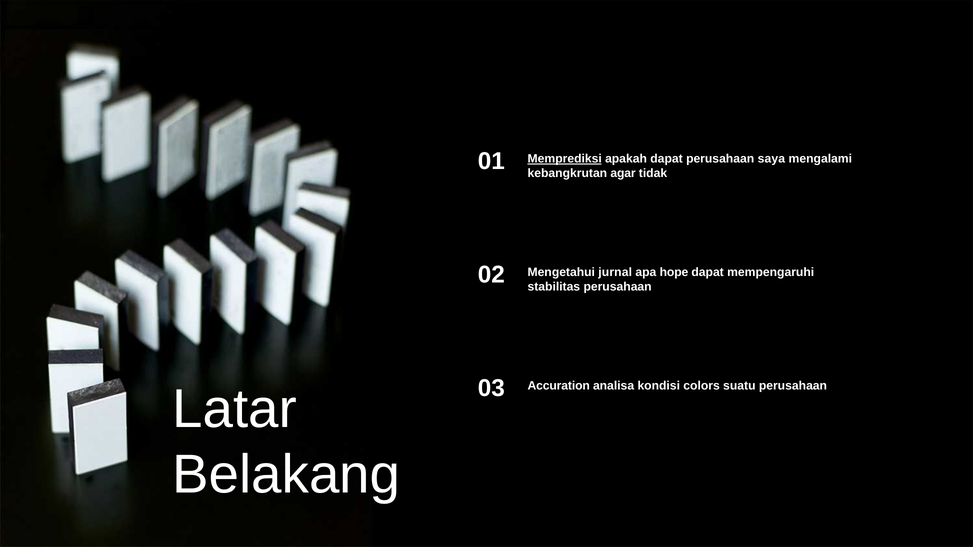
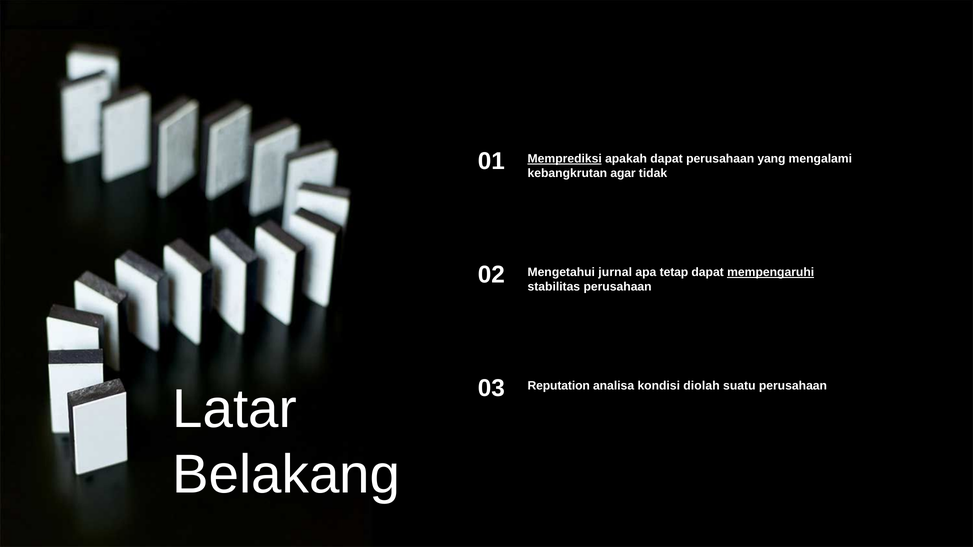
saya: saya -> yang (771, 159)
hope: hope -> tetap (674, 272)
mempengaruhi underline: none -> present (771, 272)
Accuration: Accuration -> Reputation (559, 386)
colors: colors -> diolah (702, 386)
